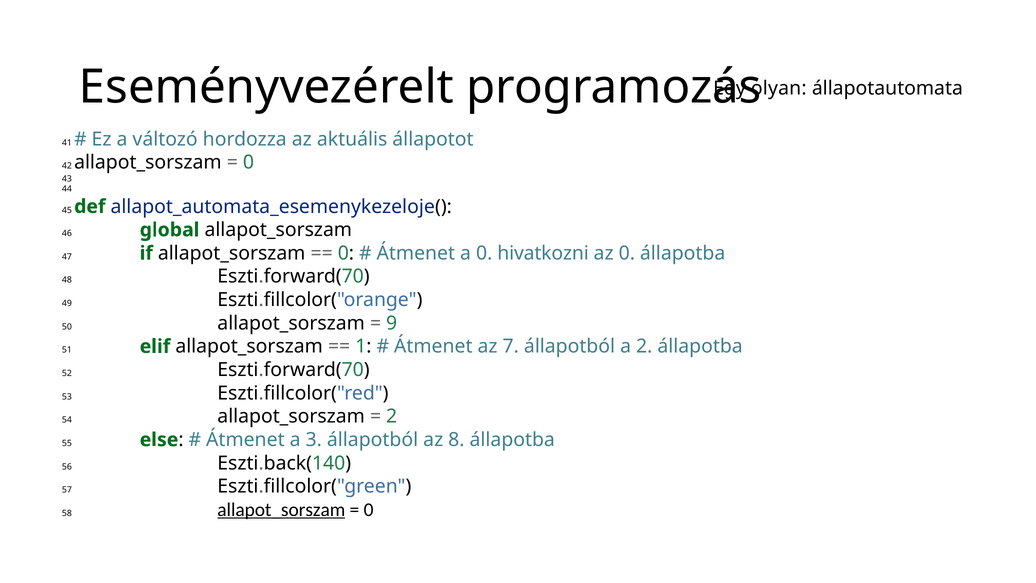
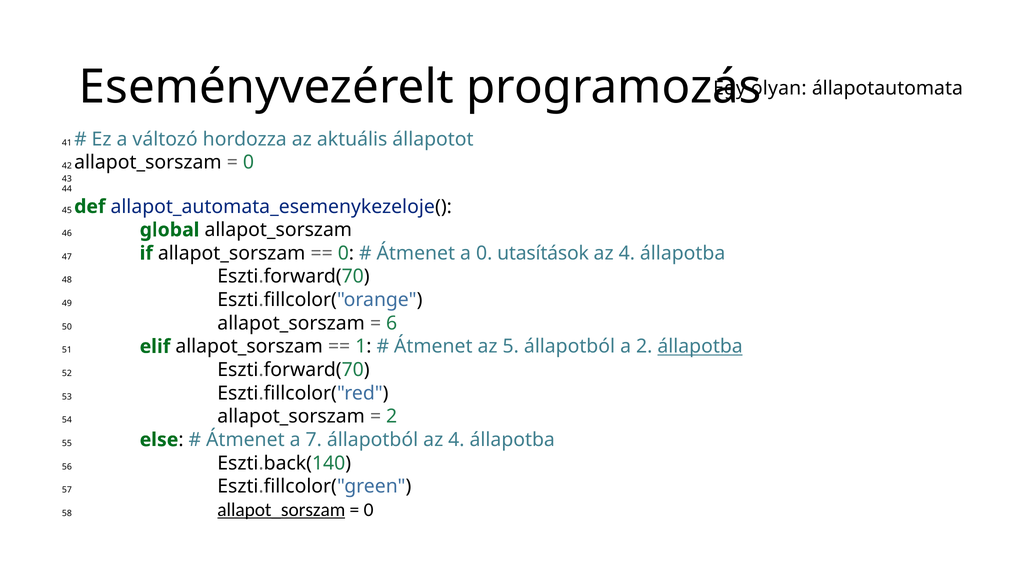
hivatkozni: hivatkozni -> utasítások (543, 253)
0: 0 -> 4 (627, 253)
9: 9 -> 6 (392, 323)
7: 7 -> 5 (511, 346)
állapotba underline: none -> present (700, 346)
3: 3 -> 7 (314, 440)
állapotból az 8: 8 -> 4 (456, 440)
